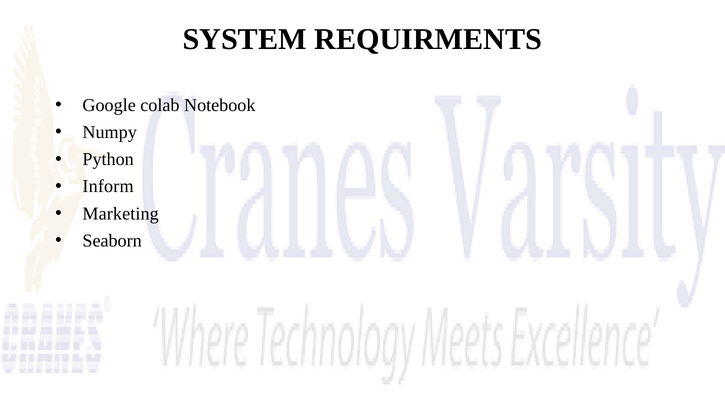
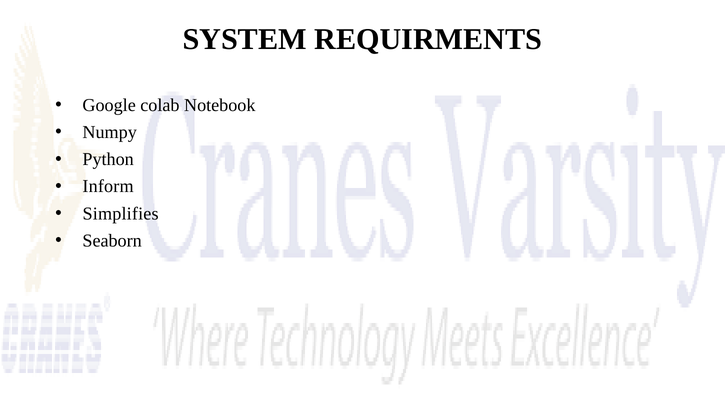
Marketing: Marketing -> Simplifies (121, 213)
